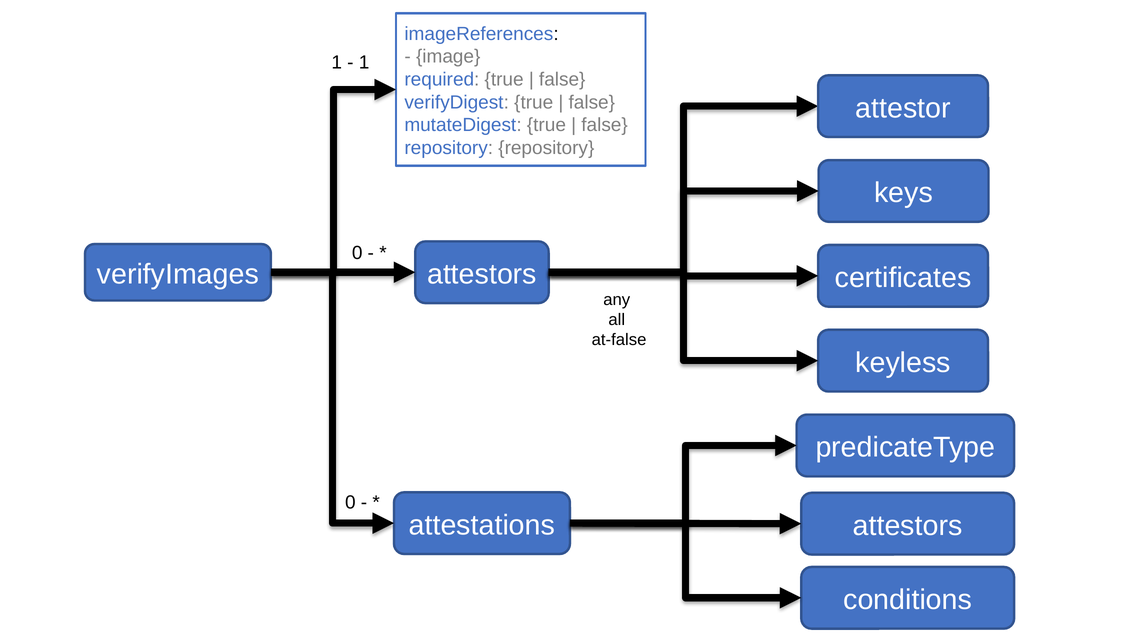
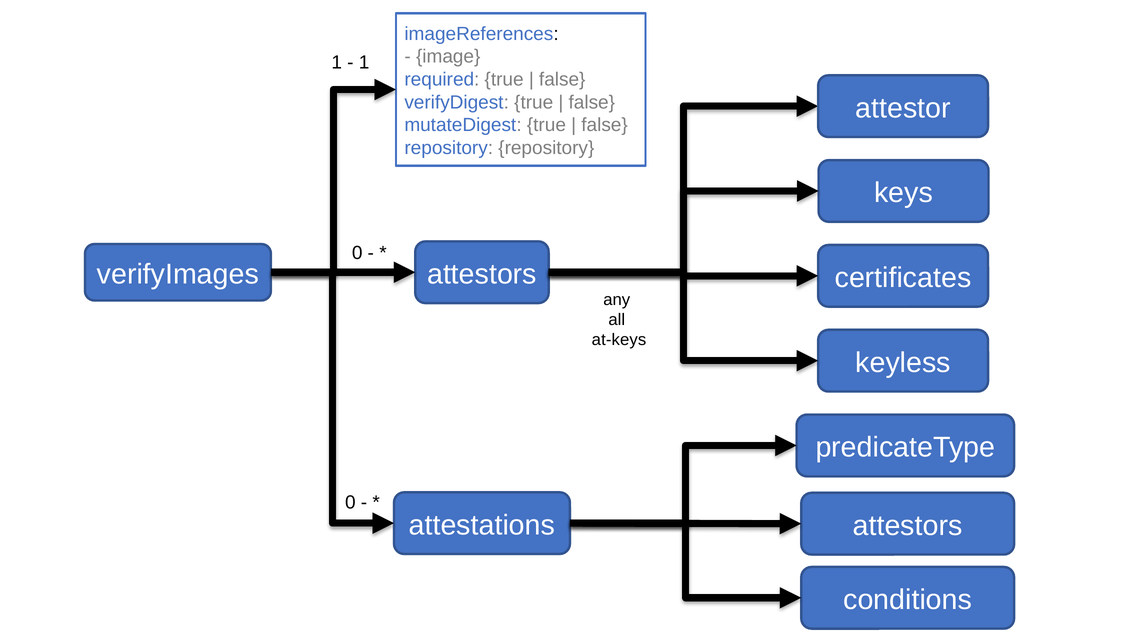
at-false: at-false -> at-keys (619, 340)
